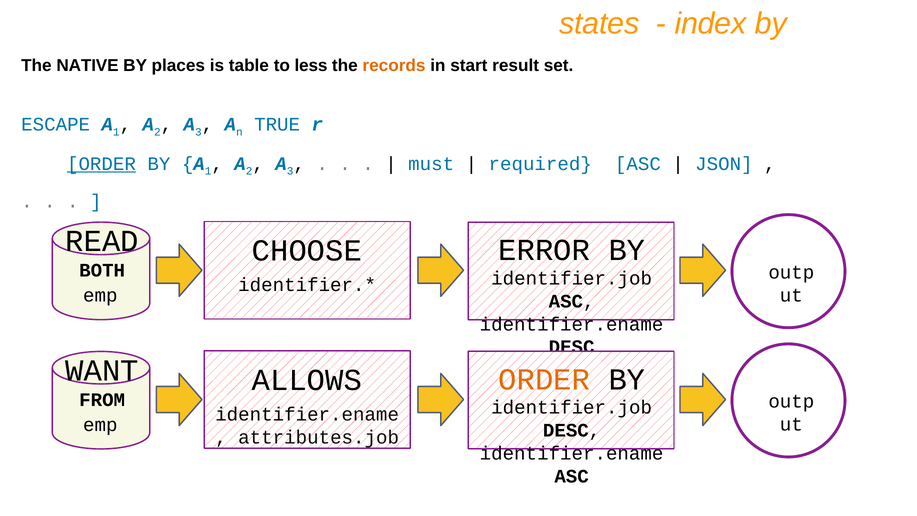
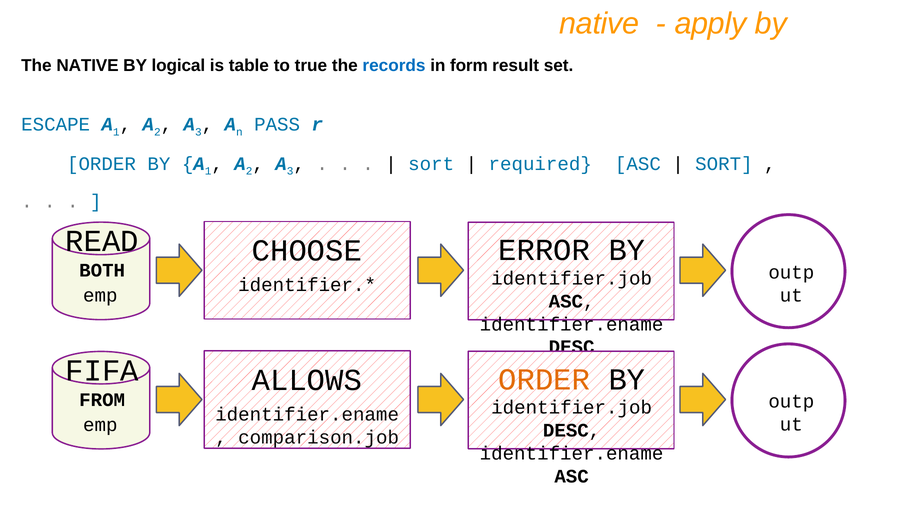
states: states -> native (599, 24)
index: index -> apply (711, 24)
places: places -> logical (178, 65)
less: less -> true (311, 65)
records colour: orange -> blue (394, 65)
start: start -> form (469, 65)
TRUE: TRUE -> PASS (277, 125)
ORDER underline: present -> none (101, 164)
must: must -> sort (431, 164)
JSON: JSON -> SORT (724, 164)
WANT: WANT -> FIFA (102, 371)
attributes.job: attributes.job -> comparison.job (319, 437)
